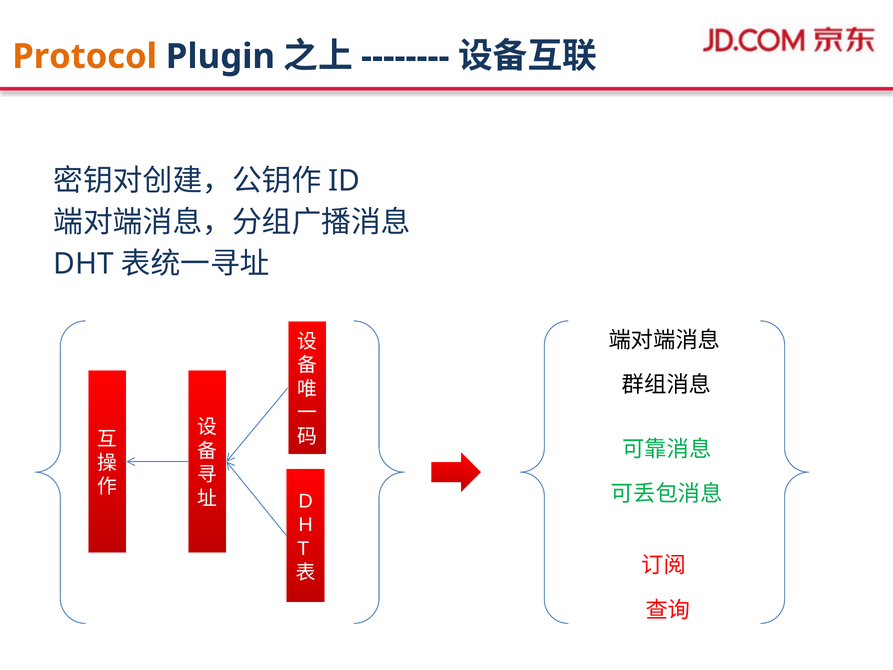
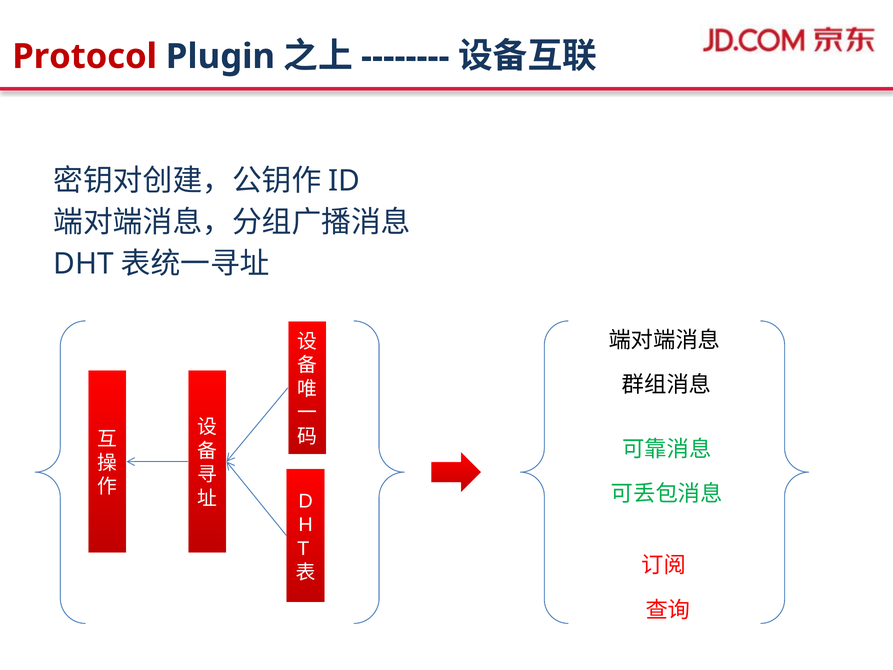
Protocol colour: orange -> red (85, 56)
